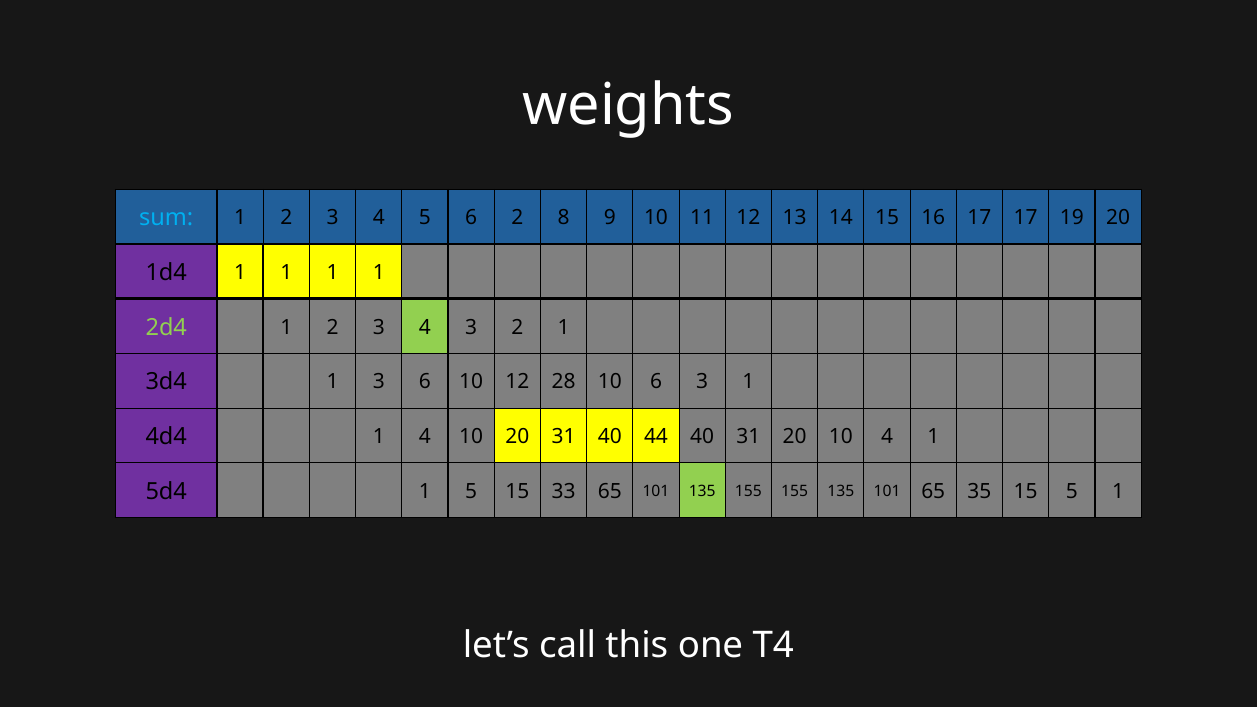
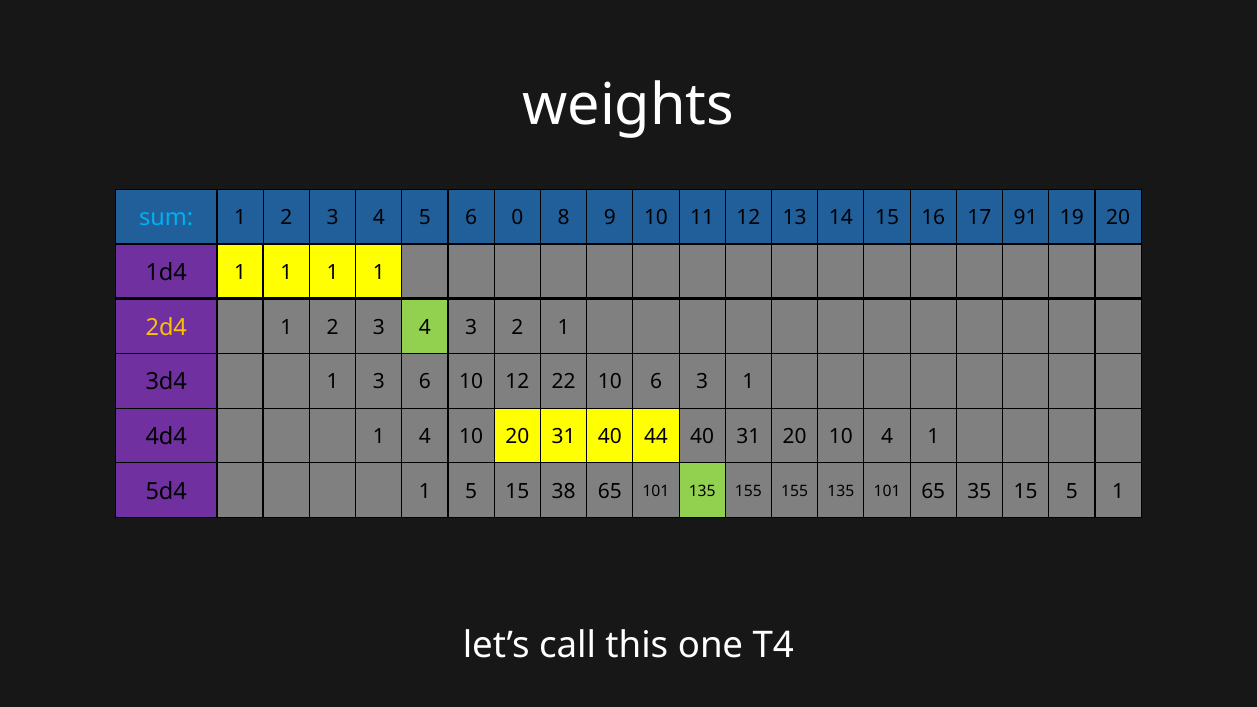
6 2: 2 -> 0 (517, 218)
17 17: 17 -> 91 (1026, 218)
2d4 colour: light green -> yellow (166, 327)
28: 28 -> 22 (564, 382)
33: 33 -> 38 (564, 491)
